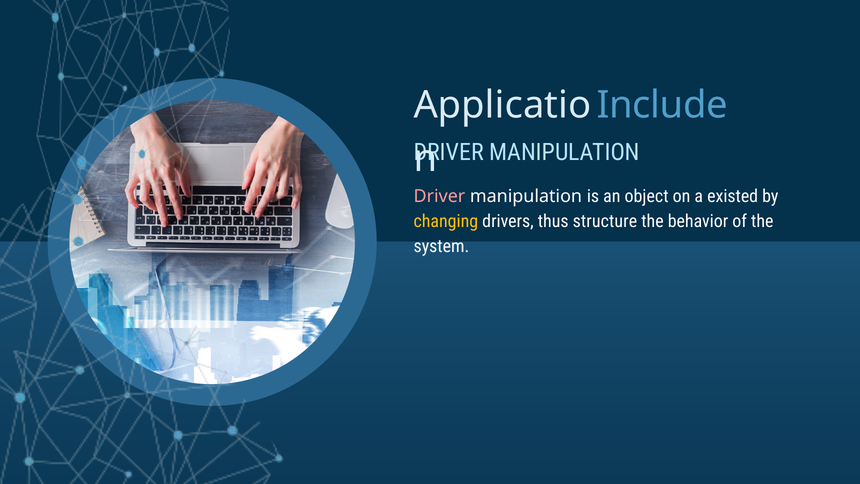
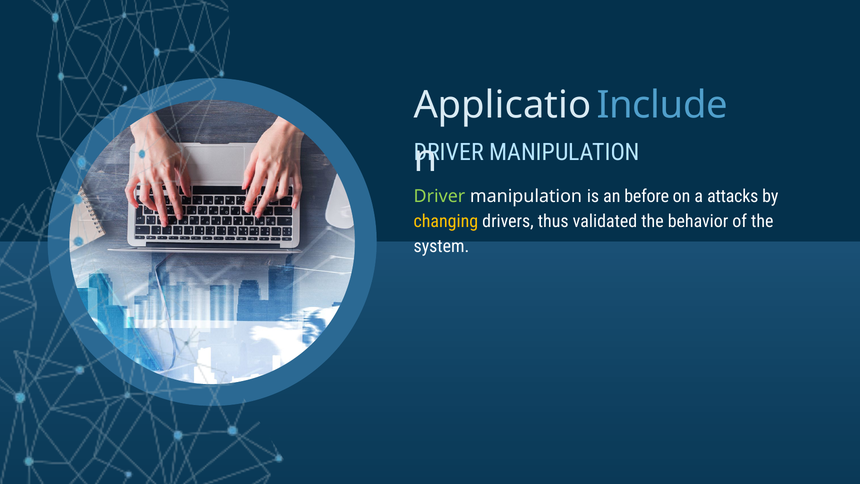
Driver colour: pink -> light green (439, 196)
object: object -> before (647, 196)
existed: existed -> attacks (733, 196)
structure: structure -> validated (605, 221)
